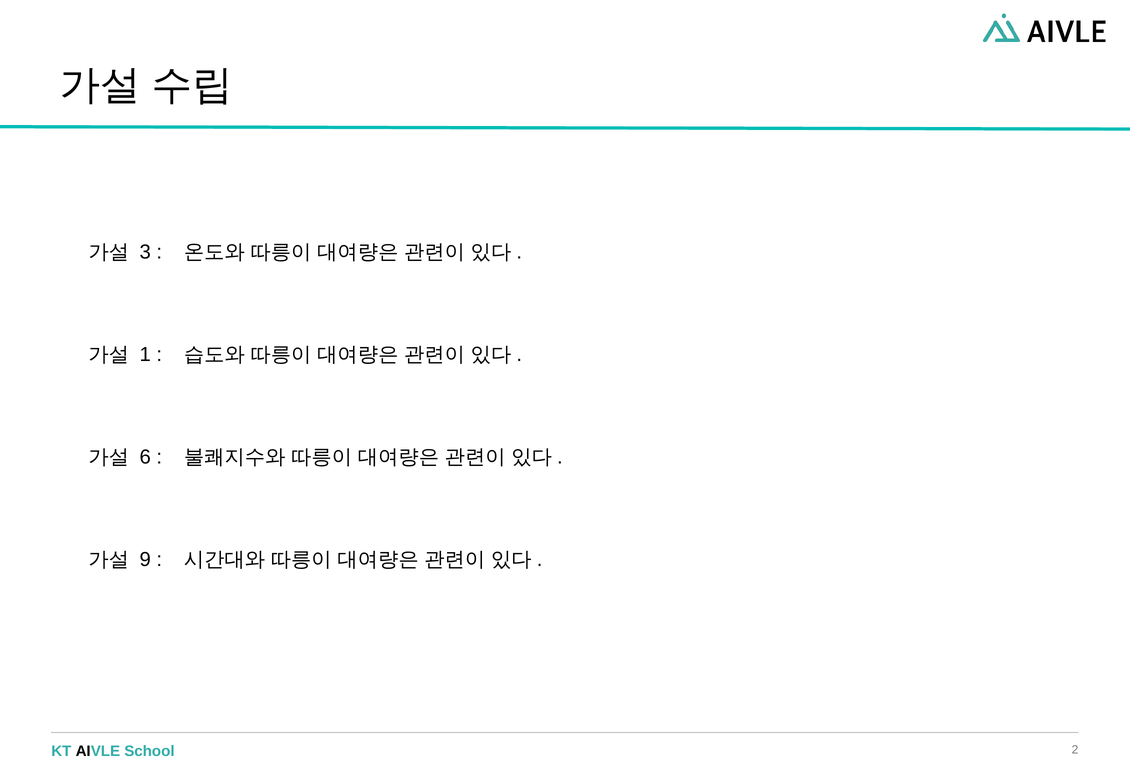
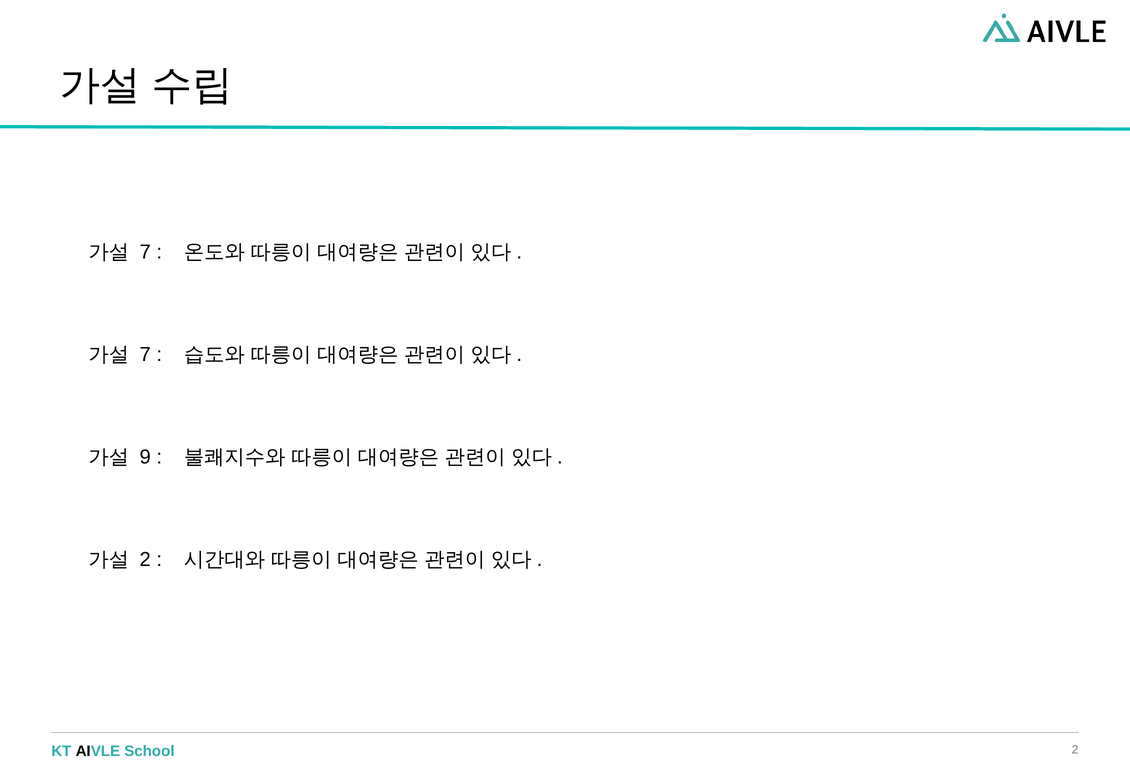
3: 3 -> 7 (145, 252)
1: 1 -> 7 (145, 355)
6: 6 -> 9 (145, 457)
9: 9 -> 2 (145, 560)
